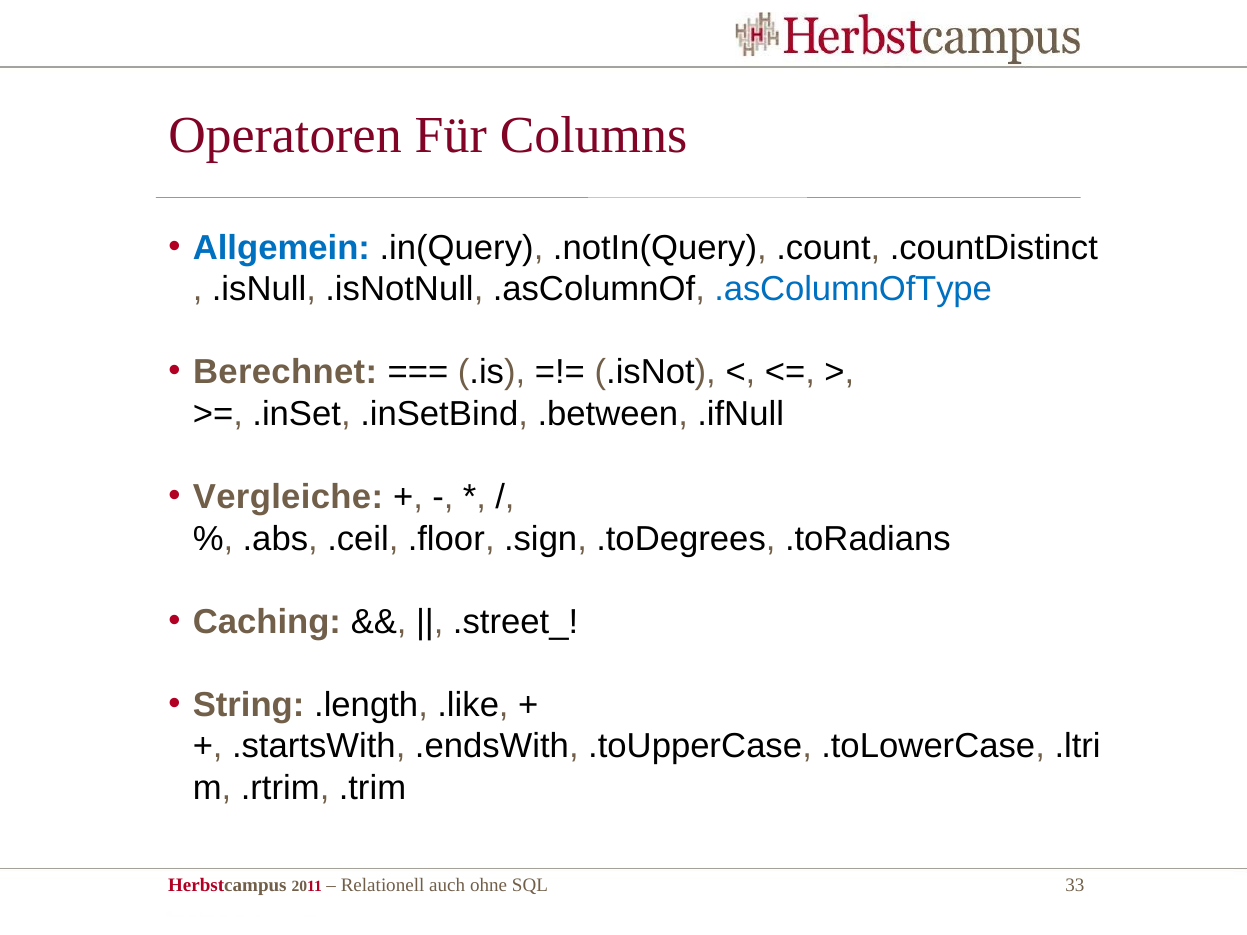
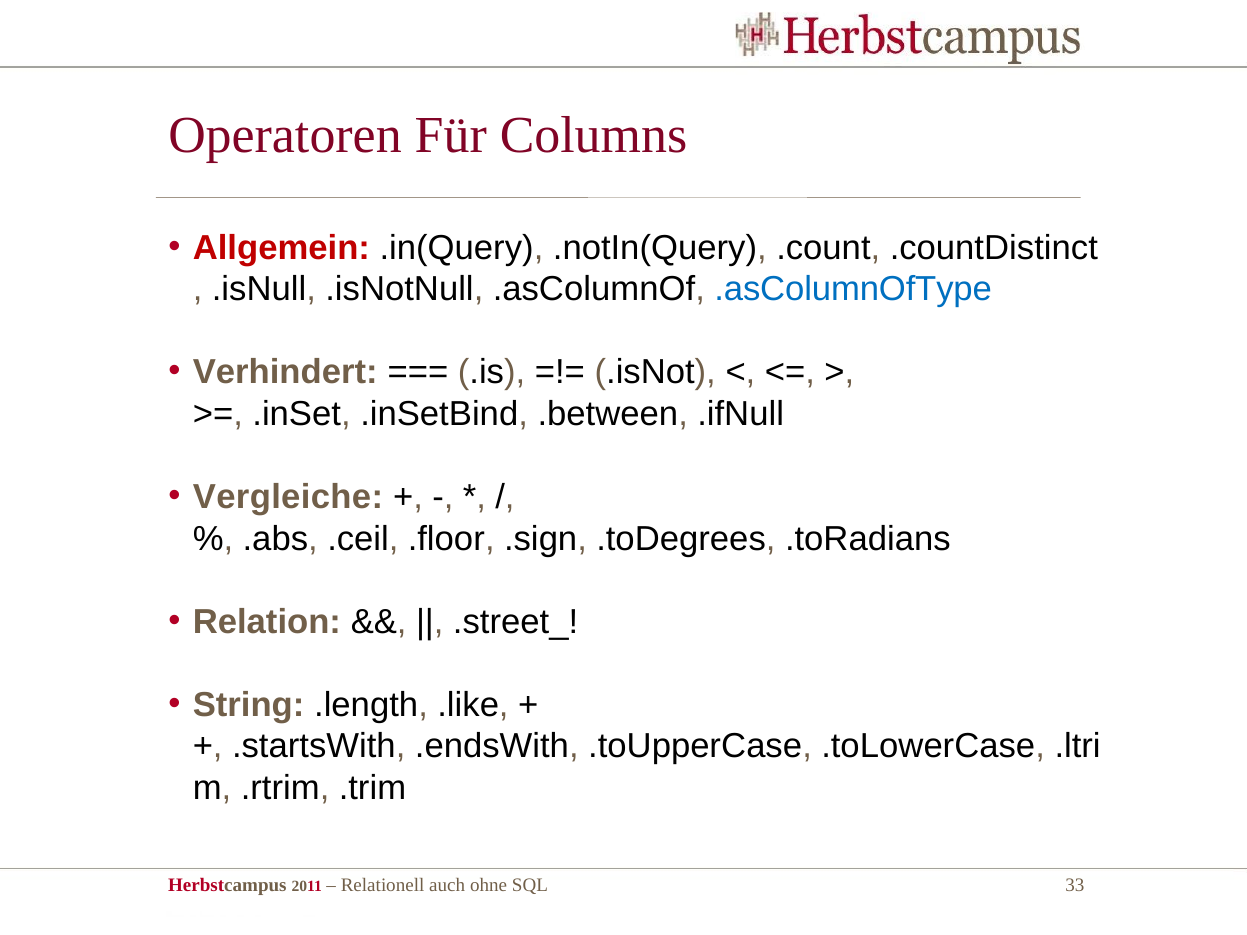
Allgemein colour: blue -> red (281, 248)
Berechnet: Berechnet -> Verhindert (285, 372)
Caching: Caching -> Relation (267, 622)
